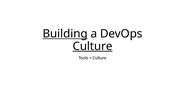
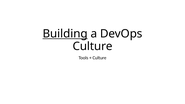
Culture underline: present -> none (93, 46)
